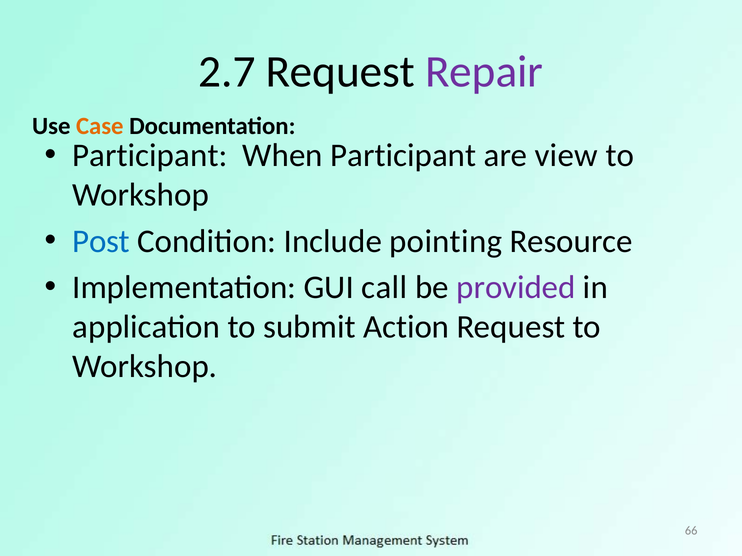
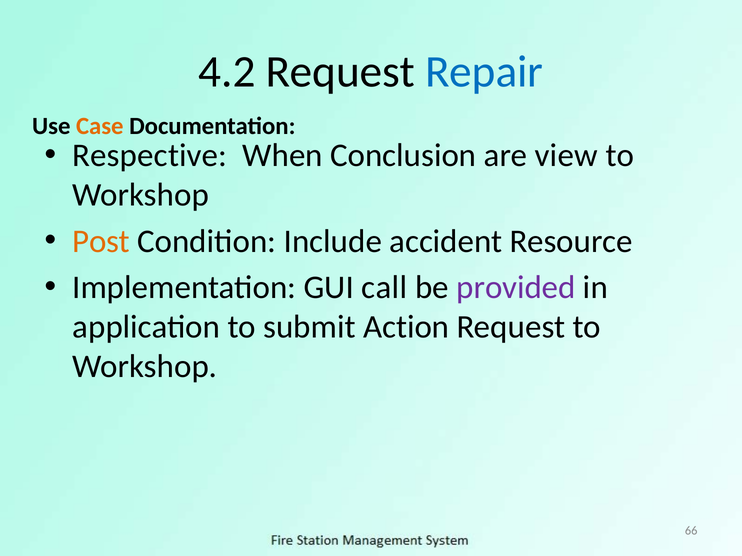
2.7: 2.7 -> 4.2 (227, 72)
Repair colour: purple -> blue (484, 72)
Participant: Participant -> Respective (150, 156)
When Participant: Participant -> Conclusion (403, 156)
Post colour: blue -> orange (101, 241)
pointing: pointing -> accident (446, 241)
